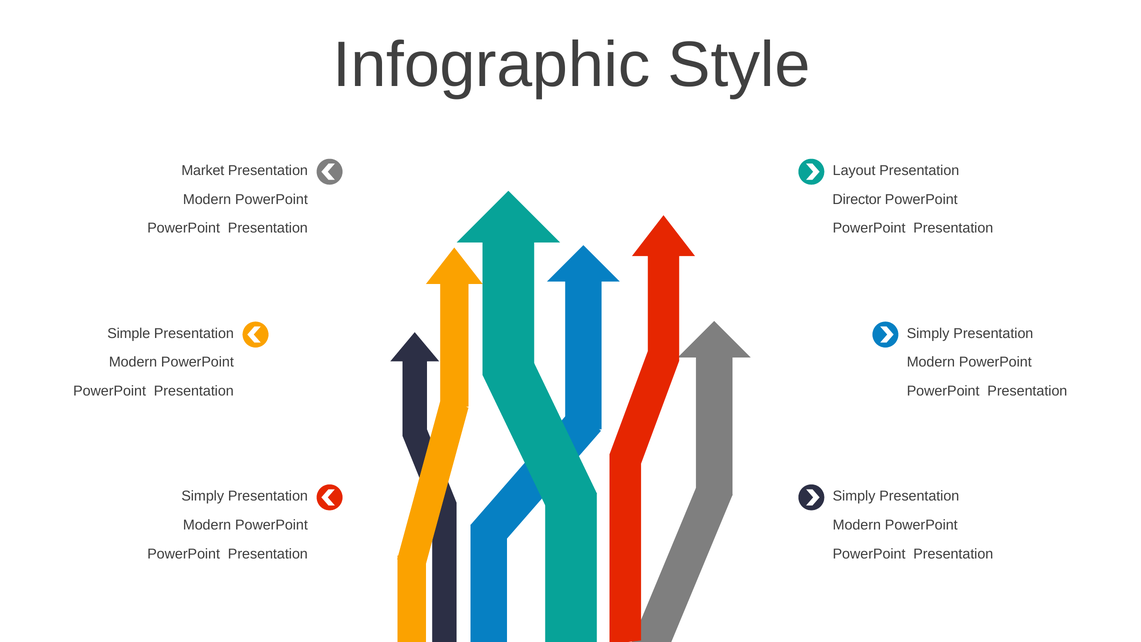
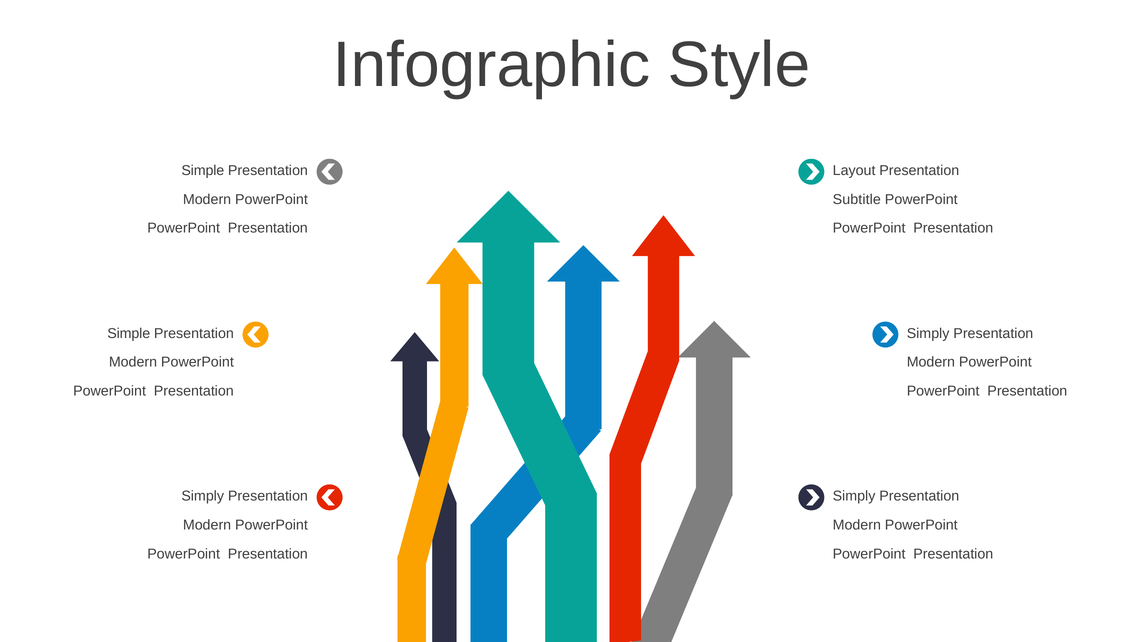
Market: Market -> Simple (203, 171)
Director: Director -> Subtitle (857, 199)
